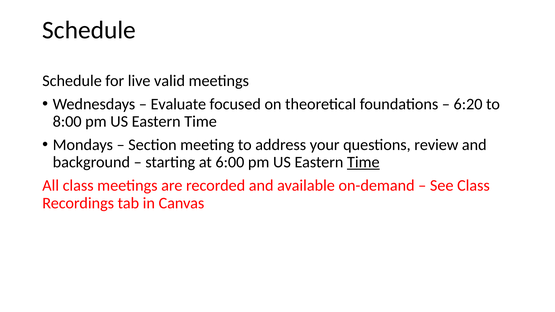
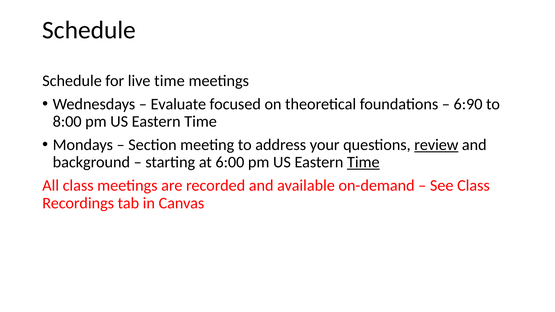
live valid: valid -> time (169, 81)
6:20: 6:20 -> 6:90 (468, 104)
review underline: none -> present (436, 145)
